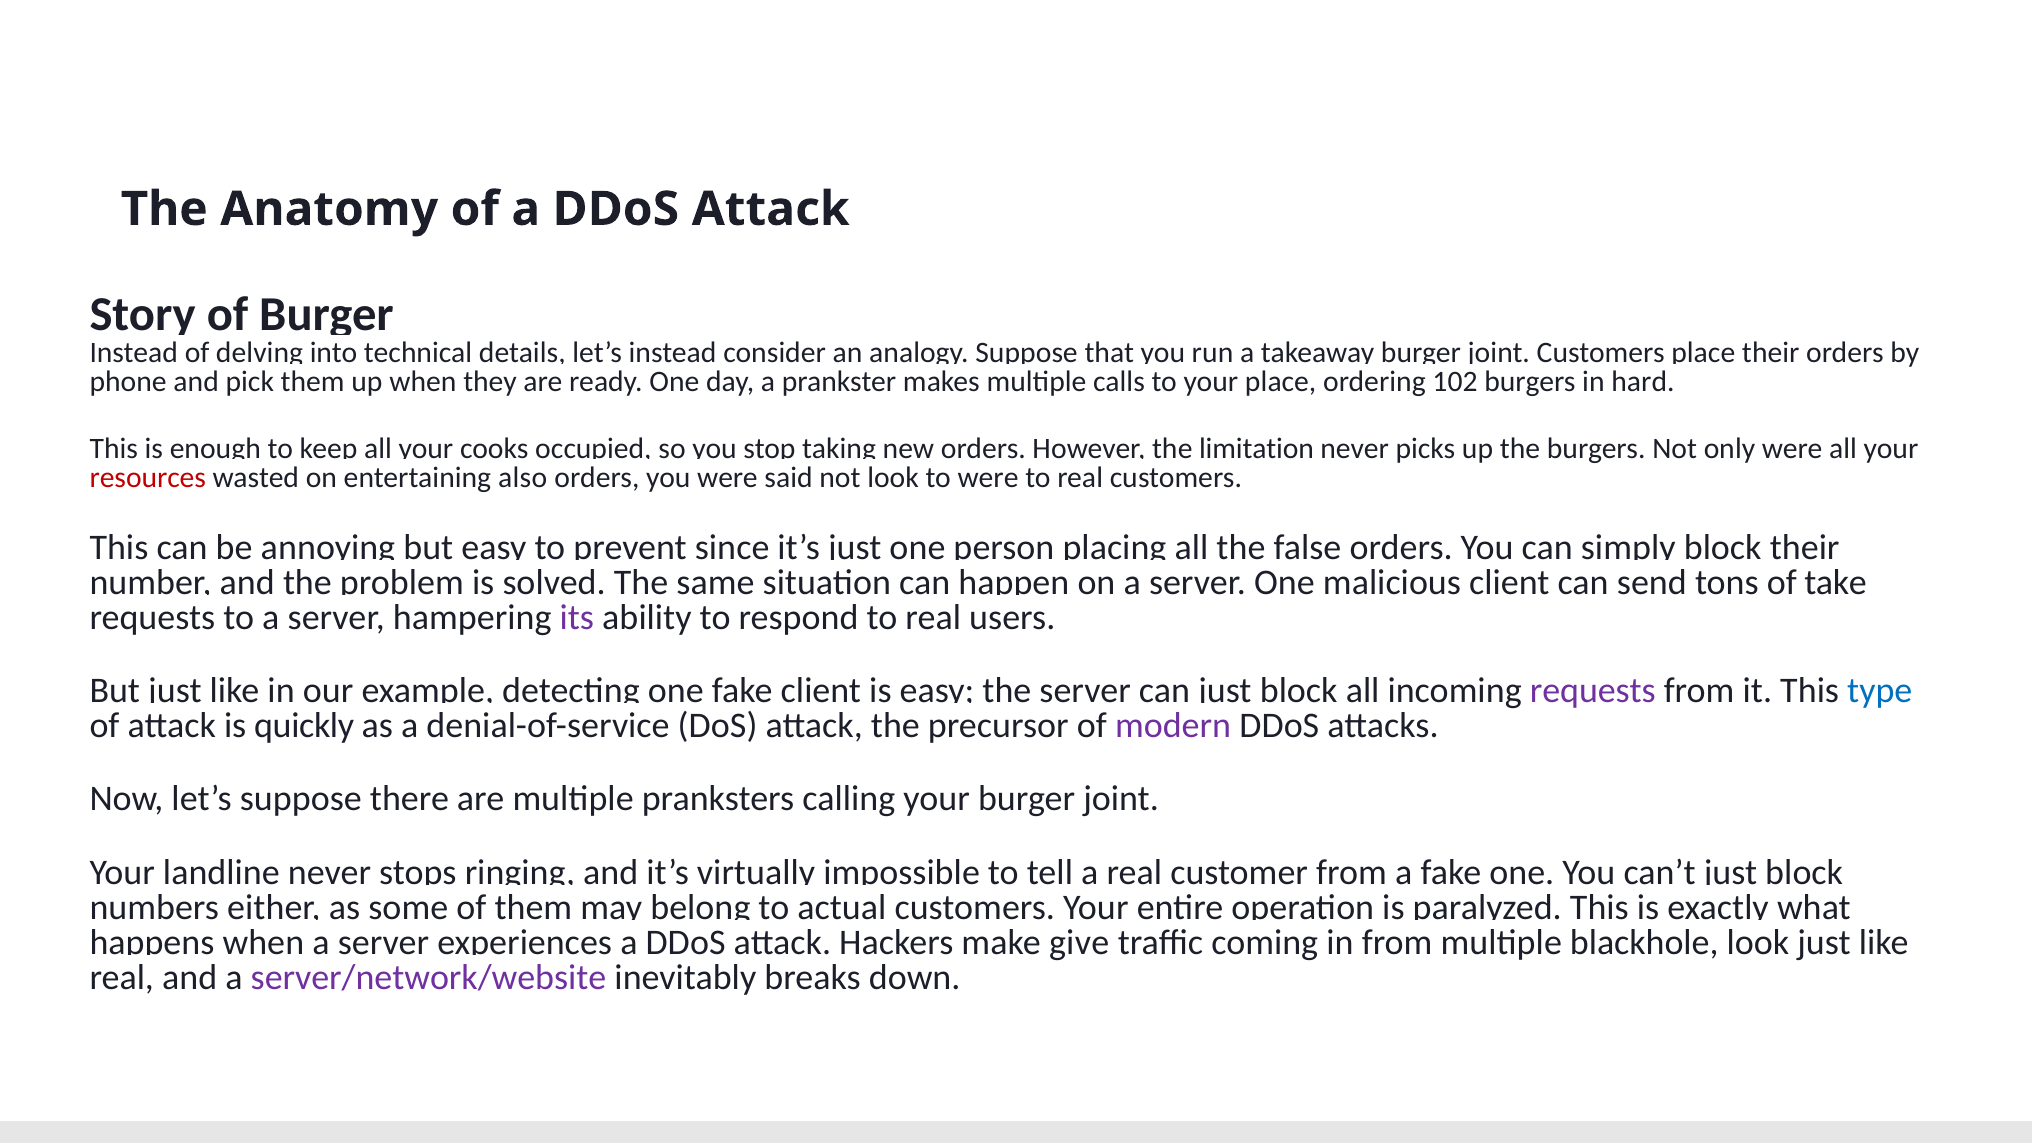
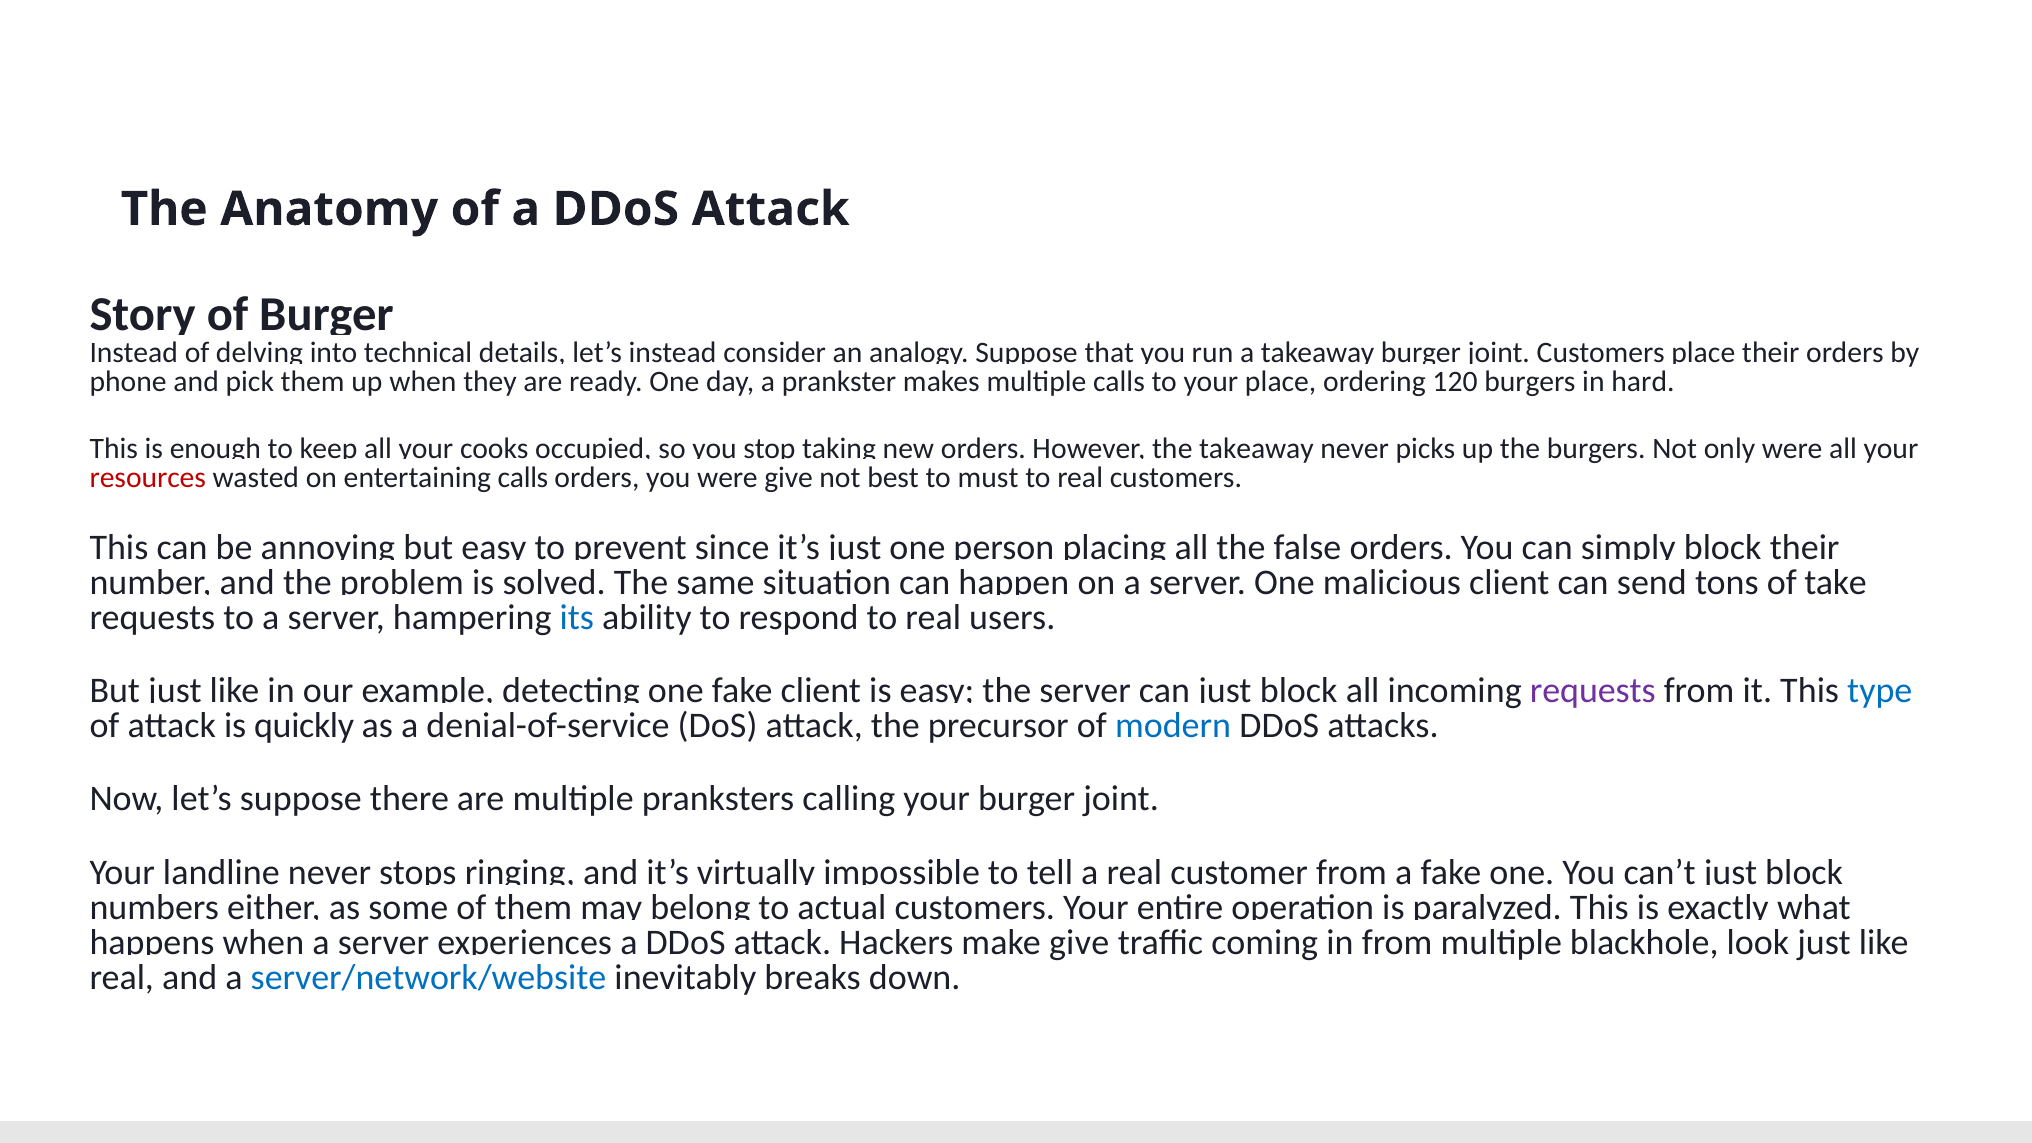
102: 102 -> 120 (1455, 382)
limitation: limitation -> takeaway (1256, 449)
entertaining also: also -> calls (523, 478)
were said: said -> give (789, 478)
not look: look -> best (893, 478)
to were: were -> must (988, 478)
its colour: purple -> blue (577, 617)
modern colour: purple -> blue (1173, 725)
server/network/website colour: purple -> blue (428, 977)
